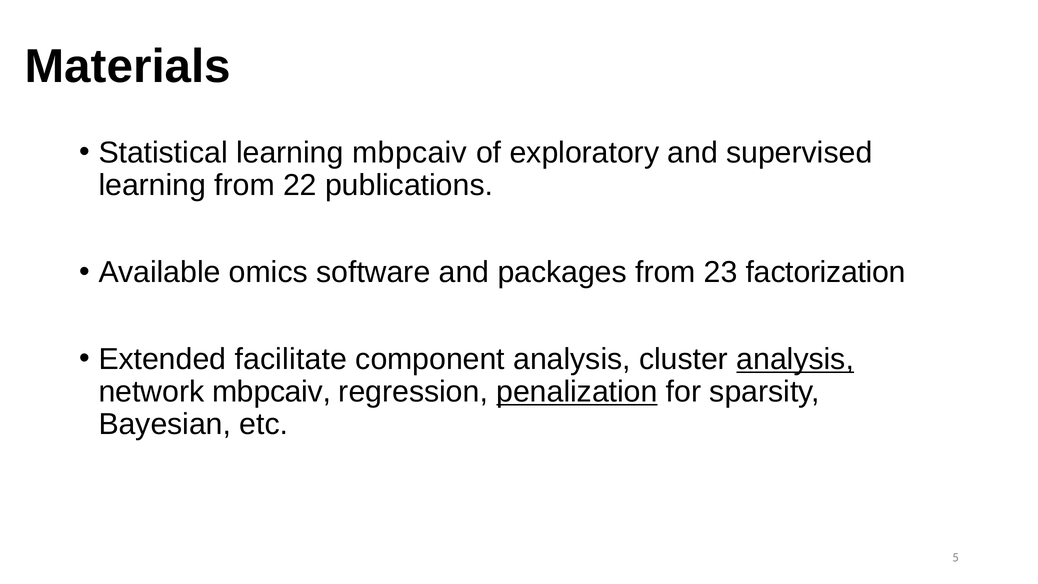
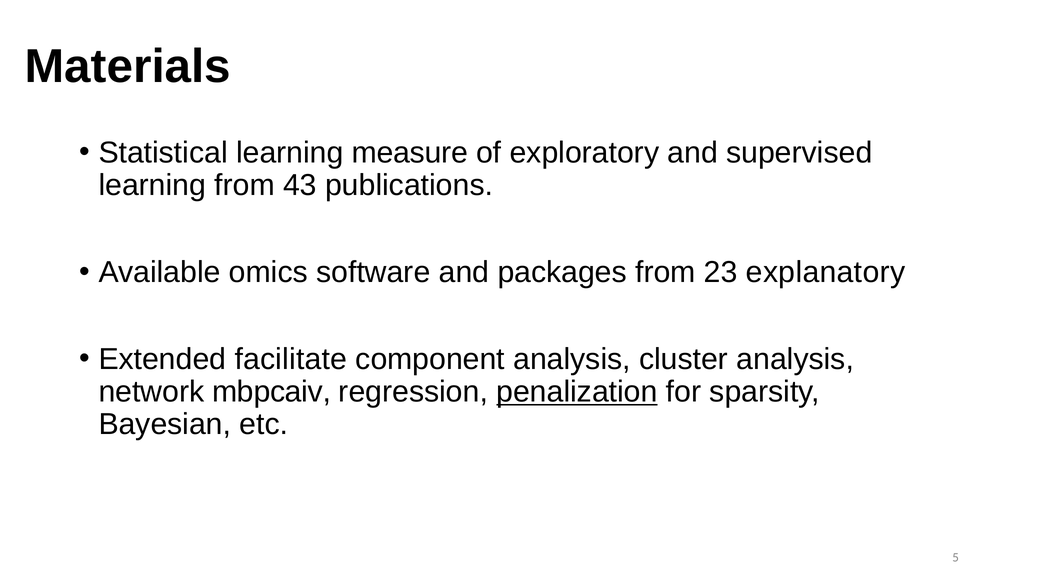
learning mbpcaiv: mbpcaiv -> measure (410, 153)
22: 22 -> 43 (300, 185)
factorization: factorization -> explanatory (826, 272)
analysis underline: present -> none (795, 359)
